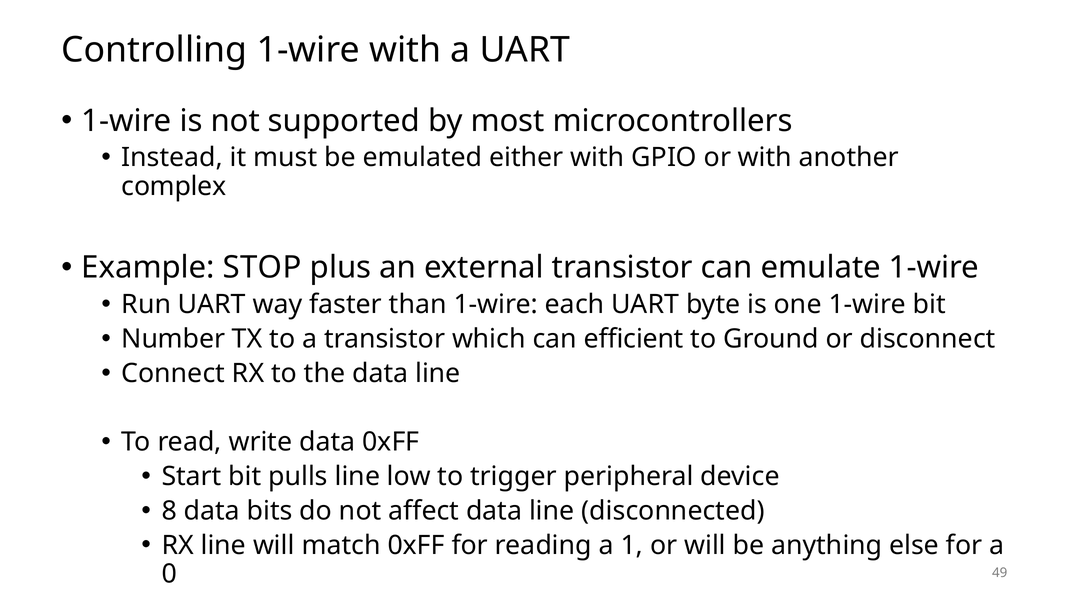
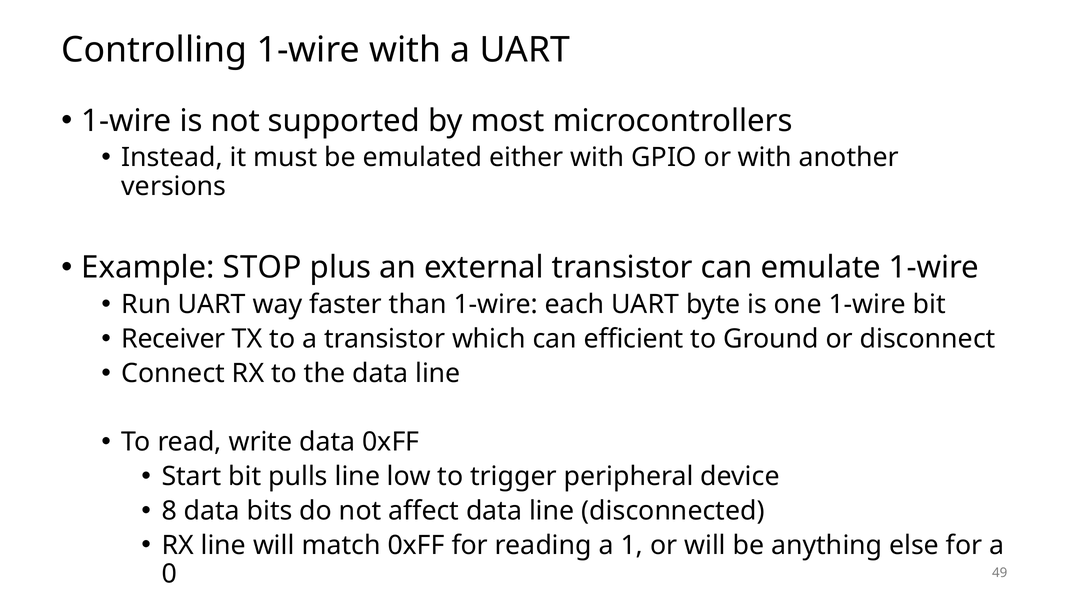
complex: complex -> versions (174, 187)
Number: Number -> Receiver (173, 339)
